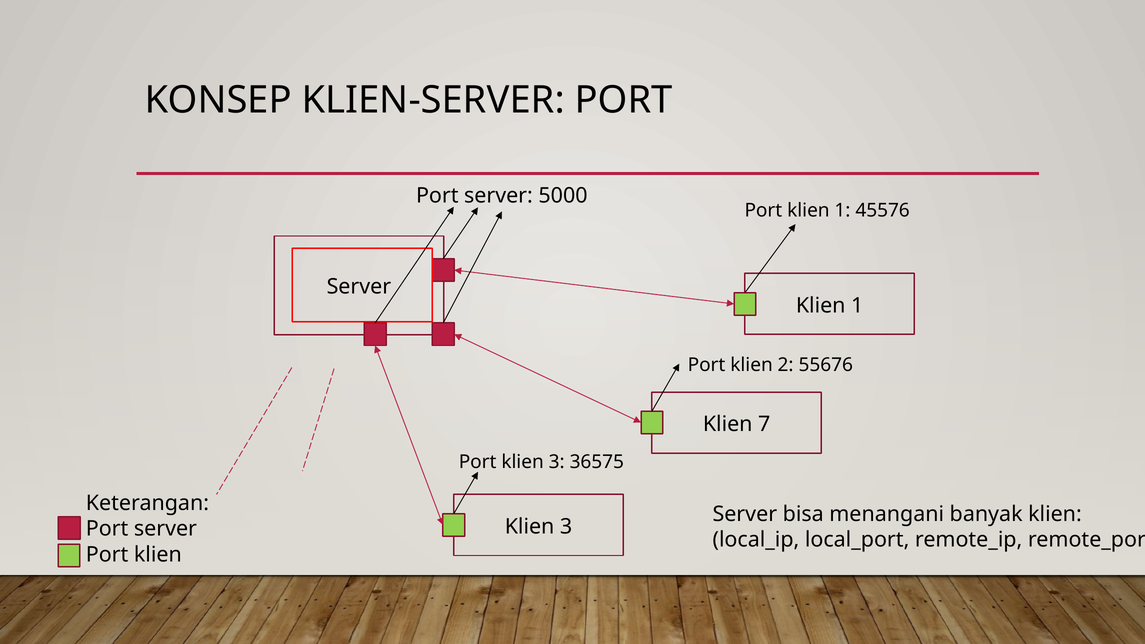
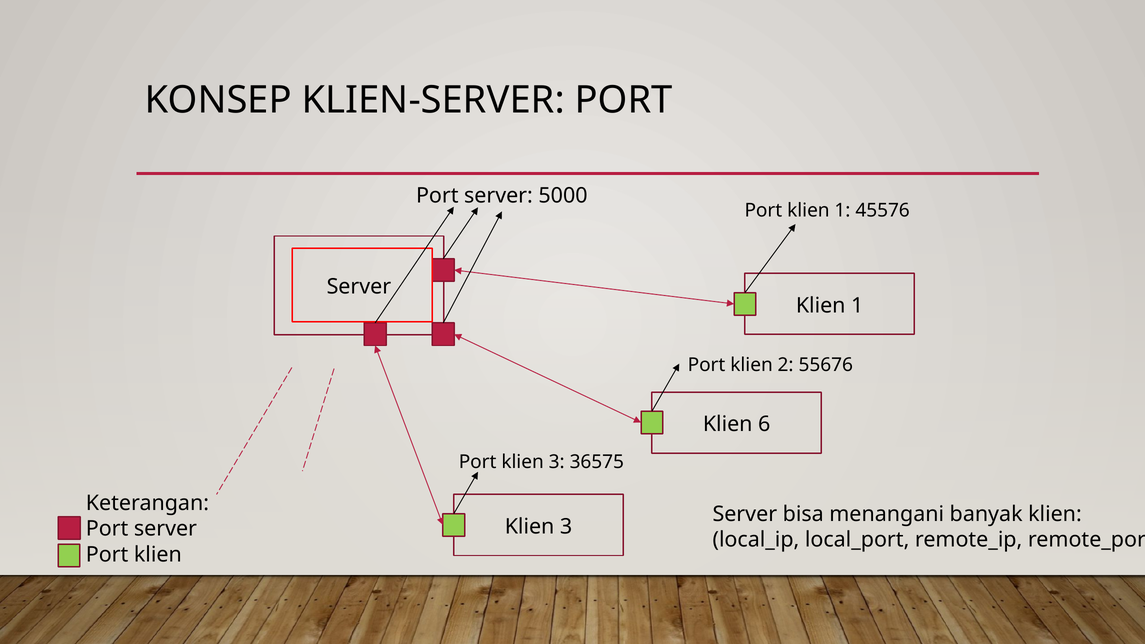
7: 7 -> 6 (764, 424)
